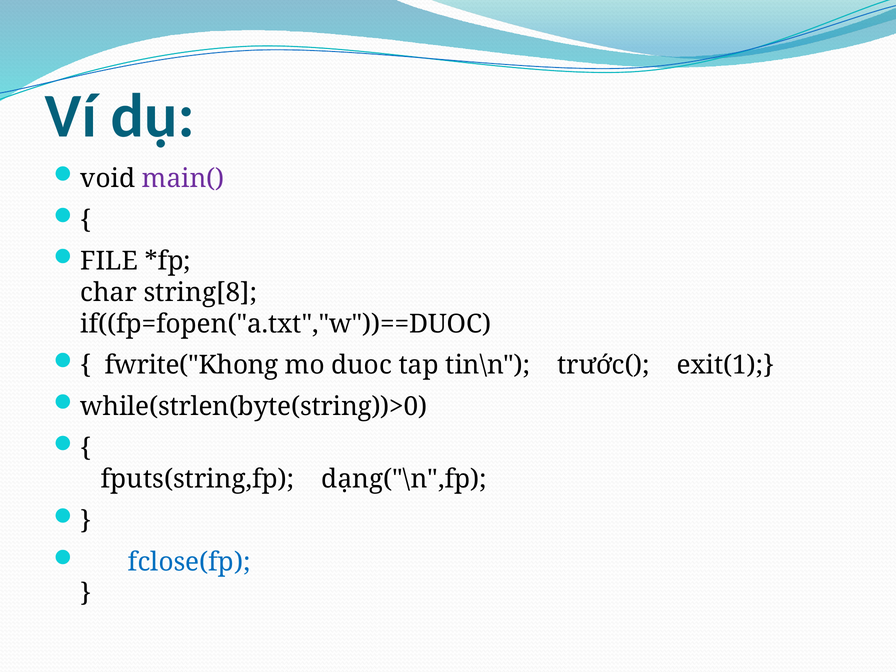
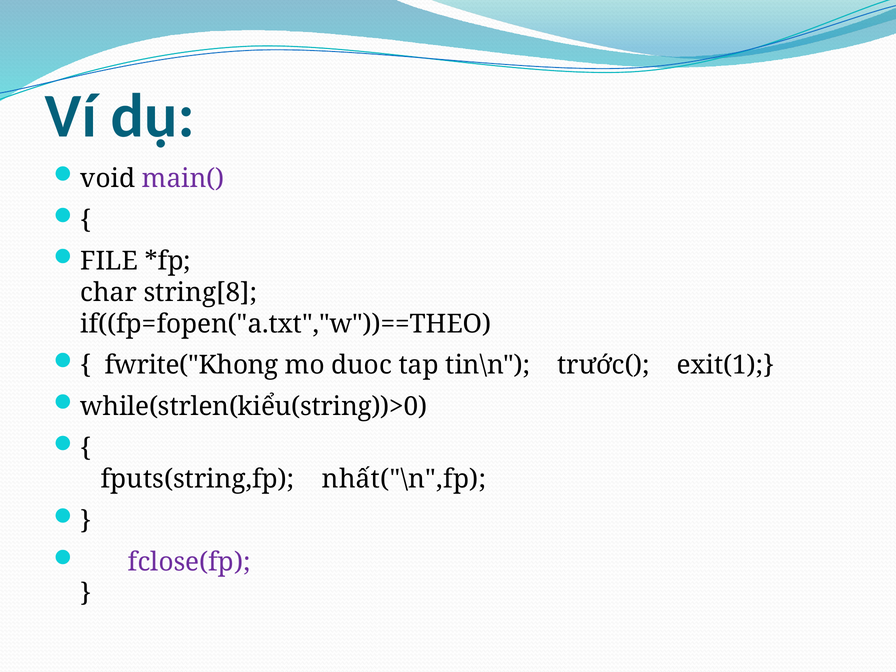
if((fp=fopen("a.txt","w"))==DUOC: if((fp=fopen("a.txt","w"))==DUOC -> if((fp=fopen("a.txt","w"))==THEO (286, 324)
while(strlen(byte(string))>0: while(strlen(byte(string))>0 -> while(strlen(kiểu(string))>0 (254, 407)
dạng("\n",fp: dạng("\n",fp -> nhất("\n",fp (404, 479)
fclose(fp colour: blue -> purple (189, 562)
